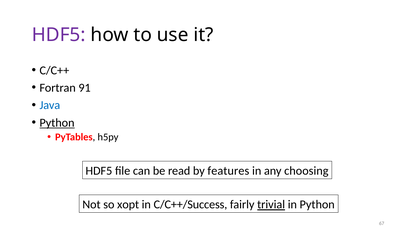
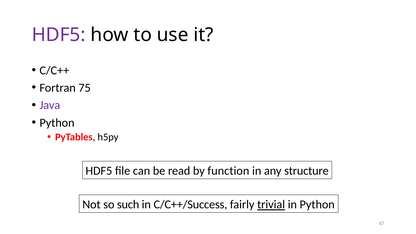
91: 91 -> 75 (85, 88)
Java colour: blue -> purple (50, 105)
Python underline: present -> none (57, 123)
features: features -> function (228, 171)
choosing: choosing -> structure (306, 171)
xopt: xopt -> such (128, 205)
